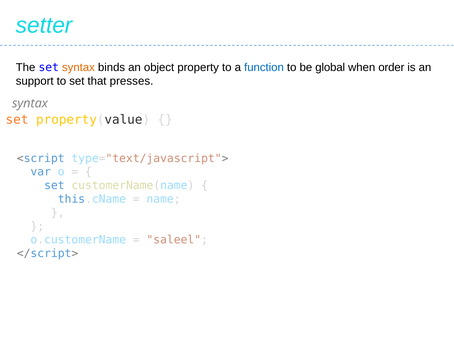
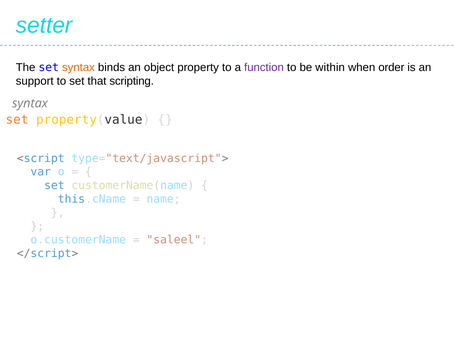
function colour: blue -> purple (264, 68)
global: global -> within (330, 68)
presses: presses -> scripting (132, 81)
